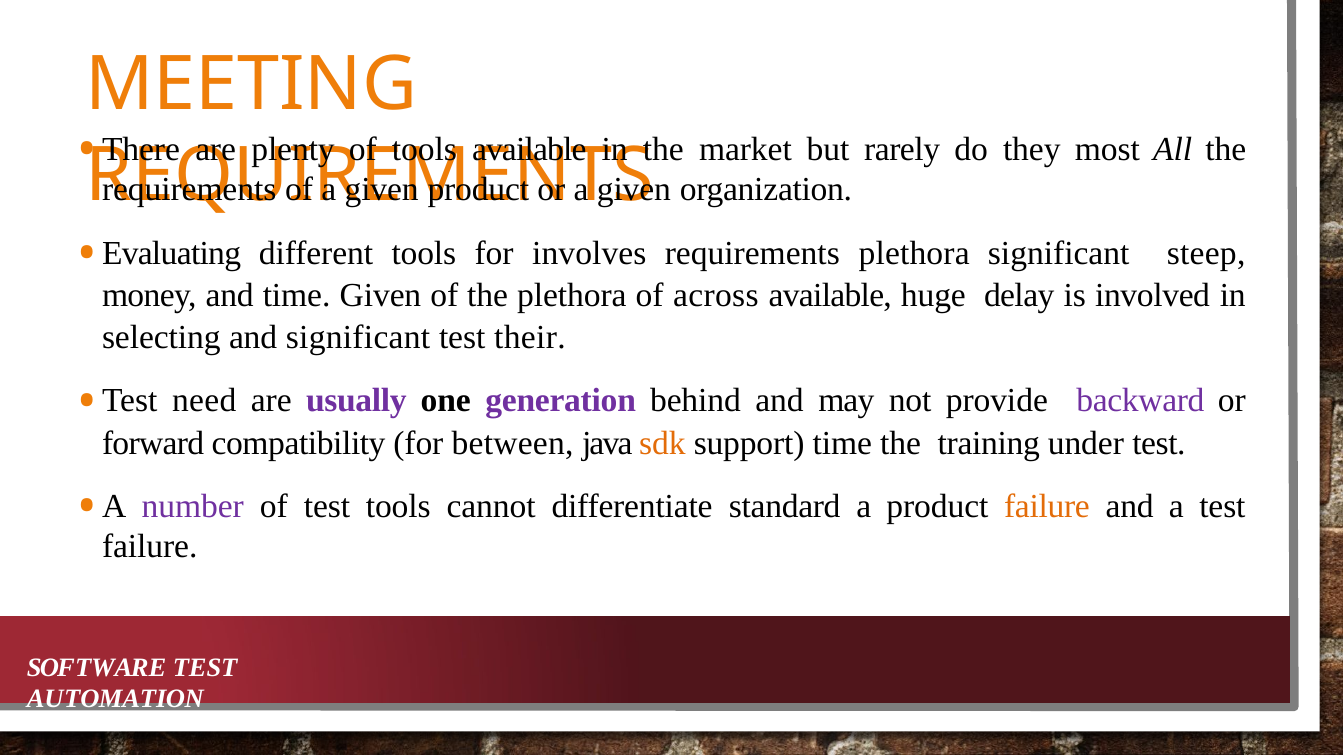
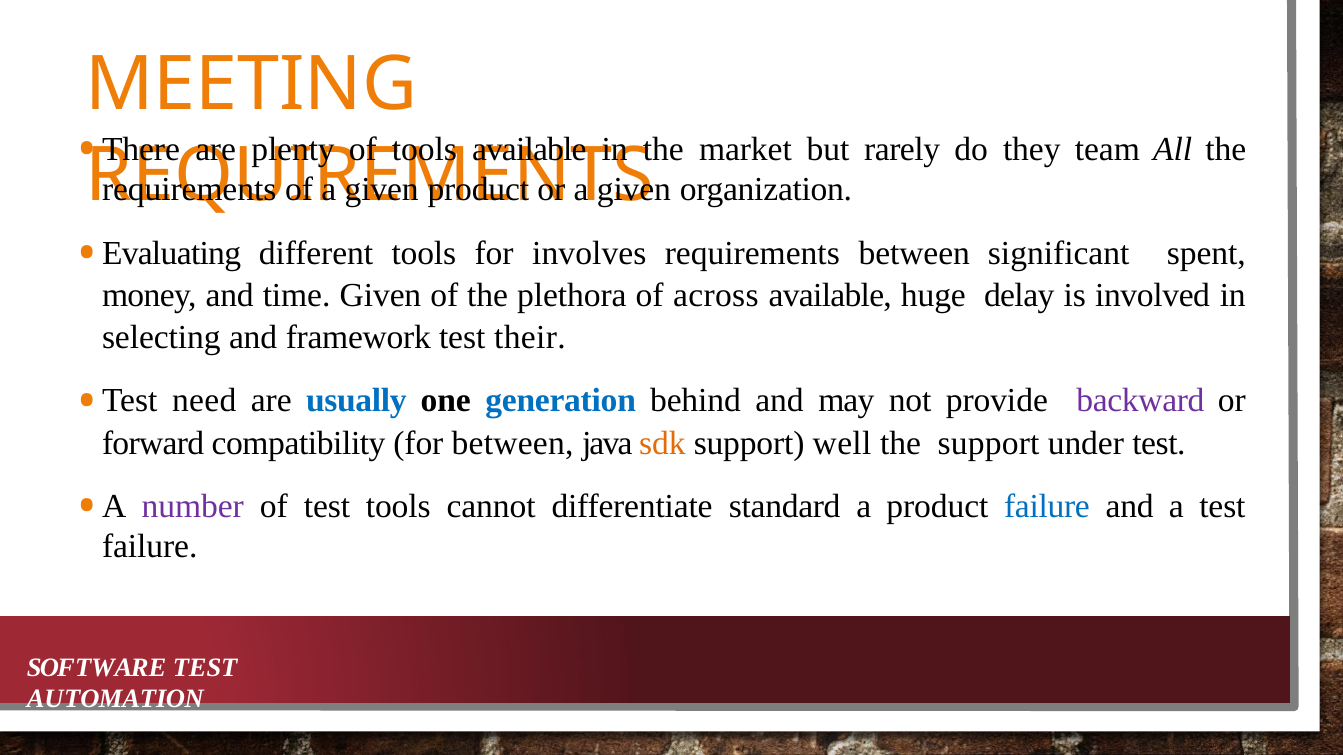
most: most -> team (1107, 150)
requirements plethora: plethora -> between (914, 253)
steep: steep -> spent (1206, 253)
and significant: significant -> framework (358, 338)
usually colour: purple -> blue (356, 401)
generation colour: purple -> blue (561, 401)
support time: time -> well (842, 443)
the training: training -> support (989, 443)
failure colour: orange -> blue (1047, 506)
